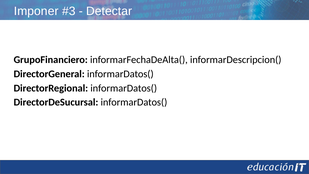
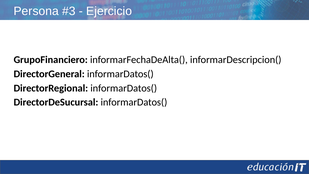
Imponer: Imponer -> Persona (36, 11)
Detectar: Detectar -> Ejercicio (109, 11)
